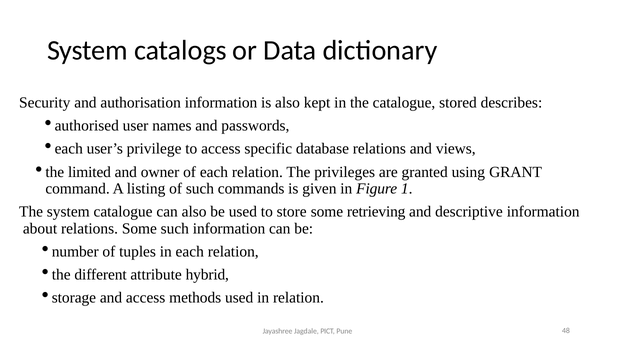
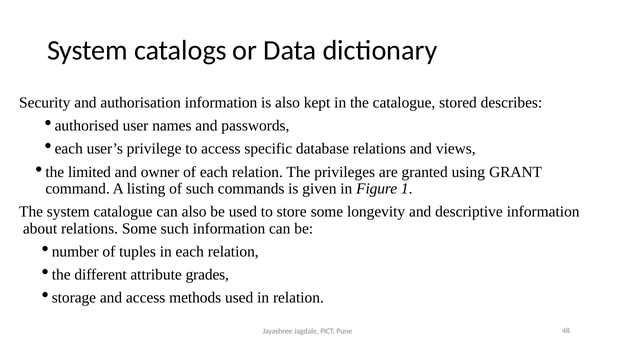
retrieving: retrieving -> longevity (376, 212)
hybrid: hybrid -> grades (207, 275)
